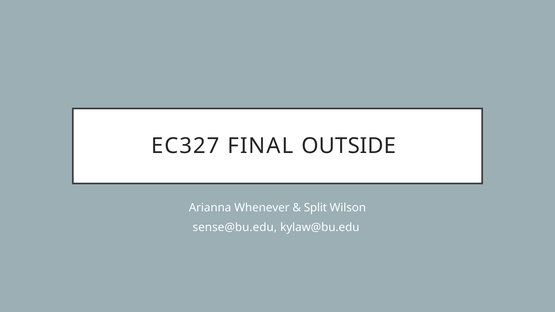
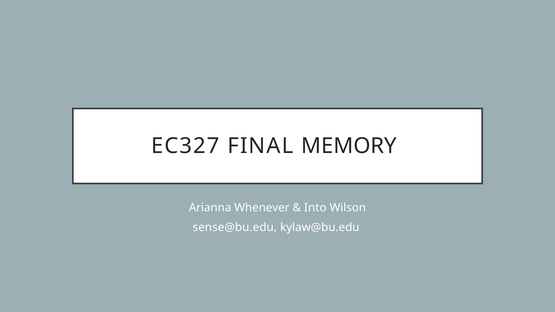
OUTSIDE: OUTSIDE -> MEMORY (349, 146)
Split: Split -> Into (315, 208)
